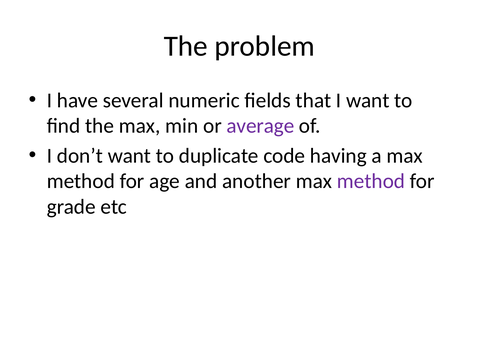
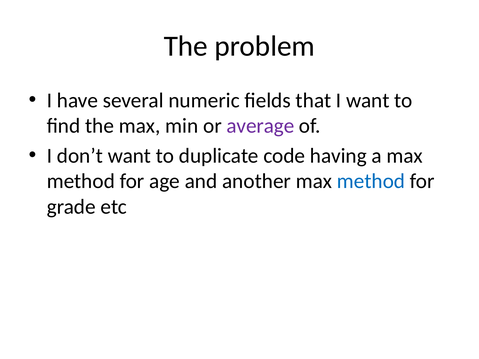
method colour: purple -> blue (371, 181)
